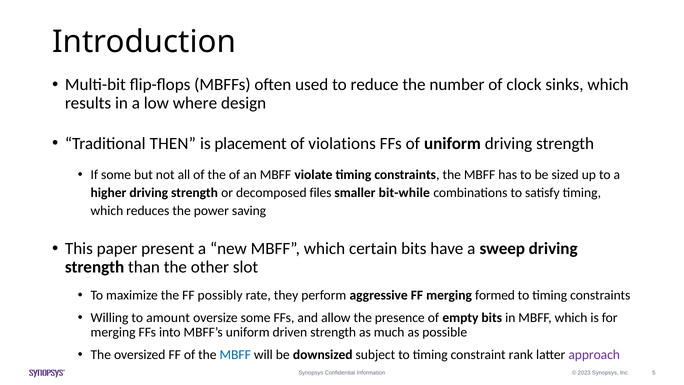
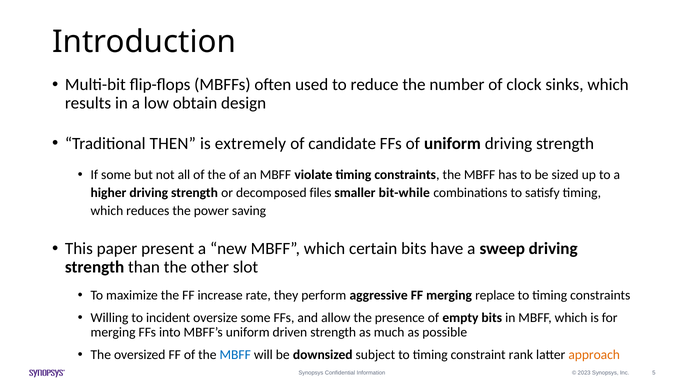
where: where -> obtain (195, 103)
placement: placement -> extremely (250, 143)
violations: violations -> candidate (342, 143)
possibly: possibly -> increase (220, 295)
formed: formed -> replace (495, 295)
amount: amount -> incident (168, 317)
approach colour: purple -> orange (594, 355)
